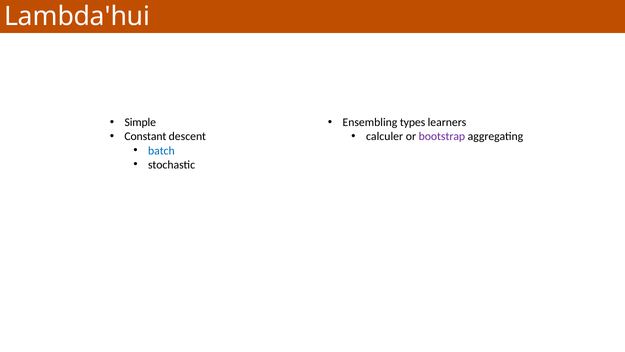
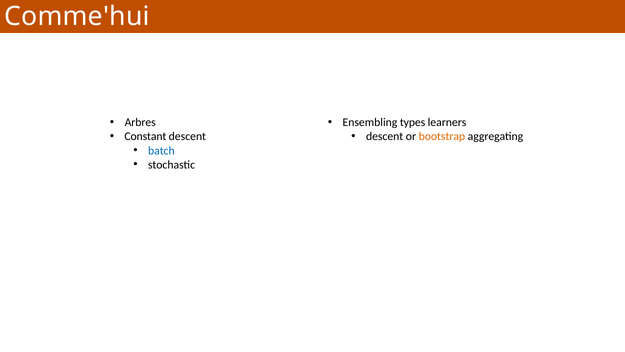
Lambda'hui: Lambda'hui -> Comme'hui (77, 16)
Simple: Simple -> Arbres (140, 122)
calculer: calculer -> descent (385, 136)
bootstrap colour: purple -> orange (442, 136)
